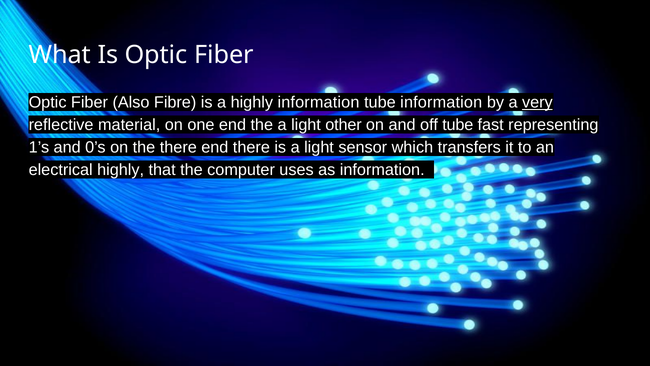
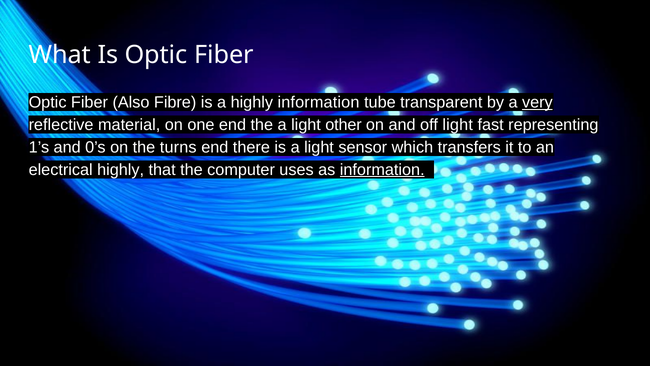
tube information: information -> transparent (441, 102)
off tube: tube -> light (458, 125)
the there: there -> turns (178, 147)
information underline: none -> present (382, 169)
